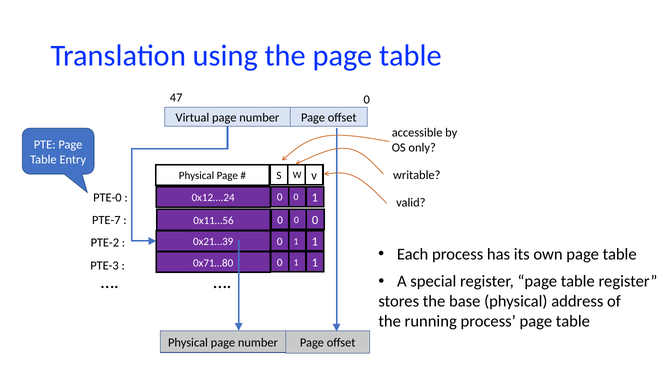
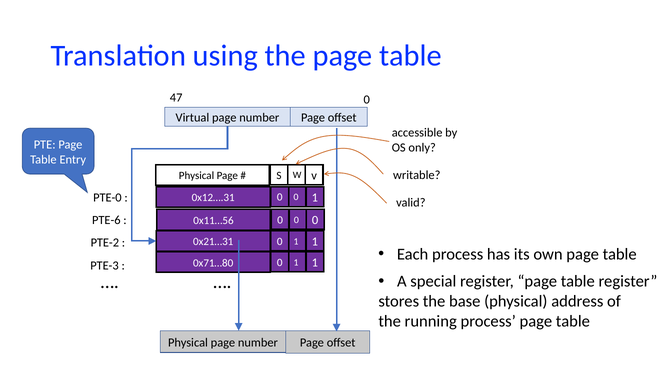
0x12….24: 0x12….24 -> 0x12….31 (213, 198)
PTE-7: PTE-7 -> PTE-6 (106, 220)
0x21…39: 0x21…39 -> 0x21…31 (213, 242)
